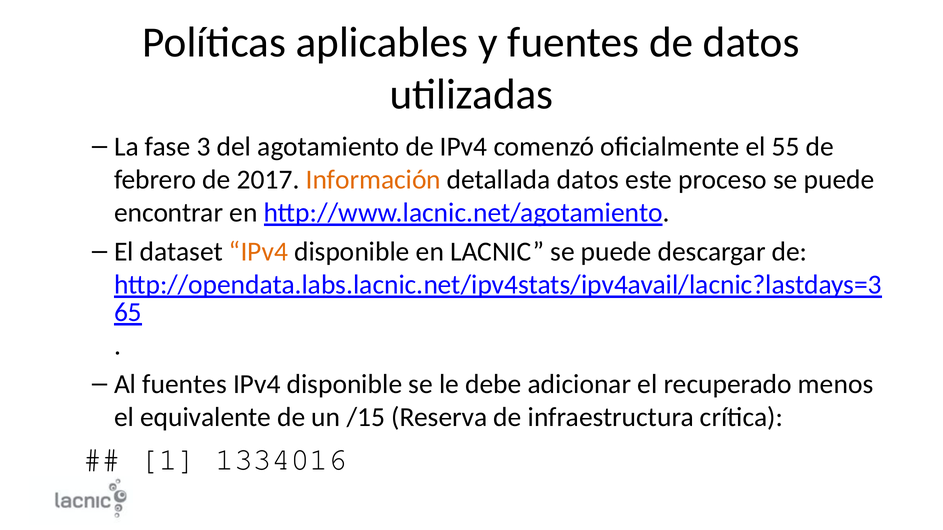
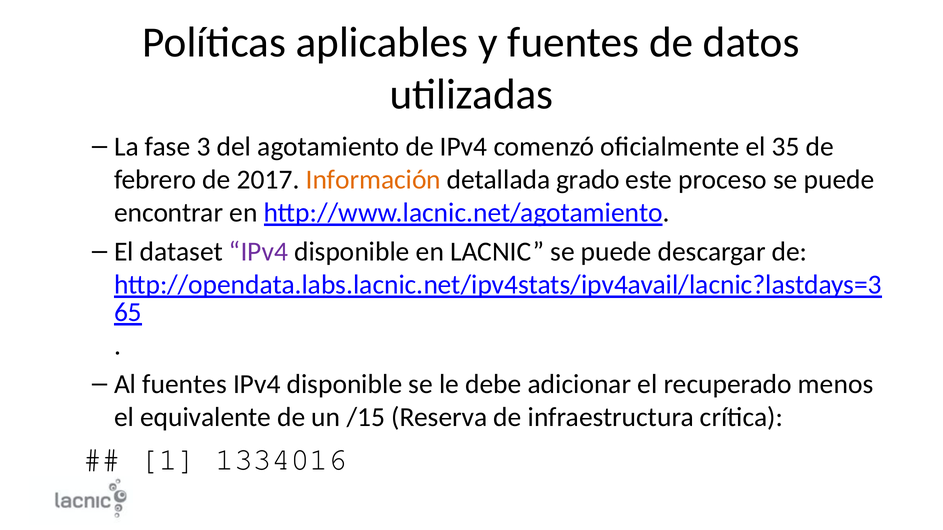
55: 55 -> 35 (786, 147)
detallada datos: datos -> grado (588, 180)
IPv4 colour: orange -> purple (258, 252)
